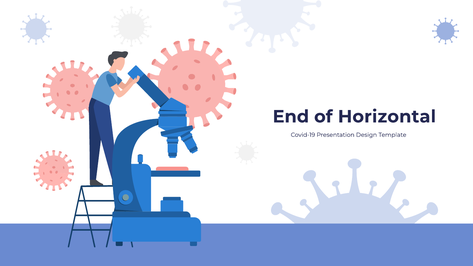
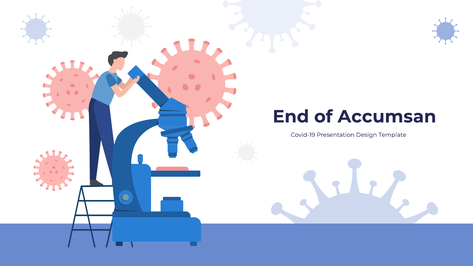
Horizontal: Horizontal -> Accumsan (387, 117)
